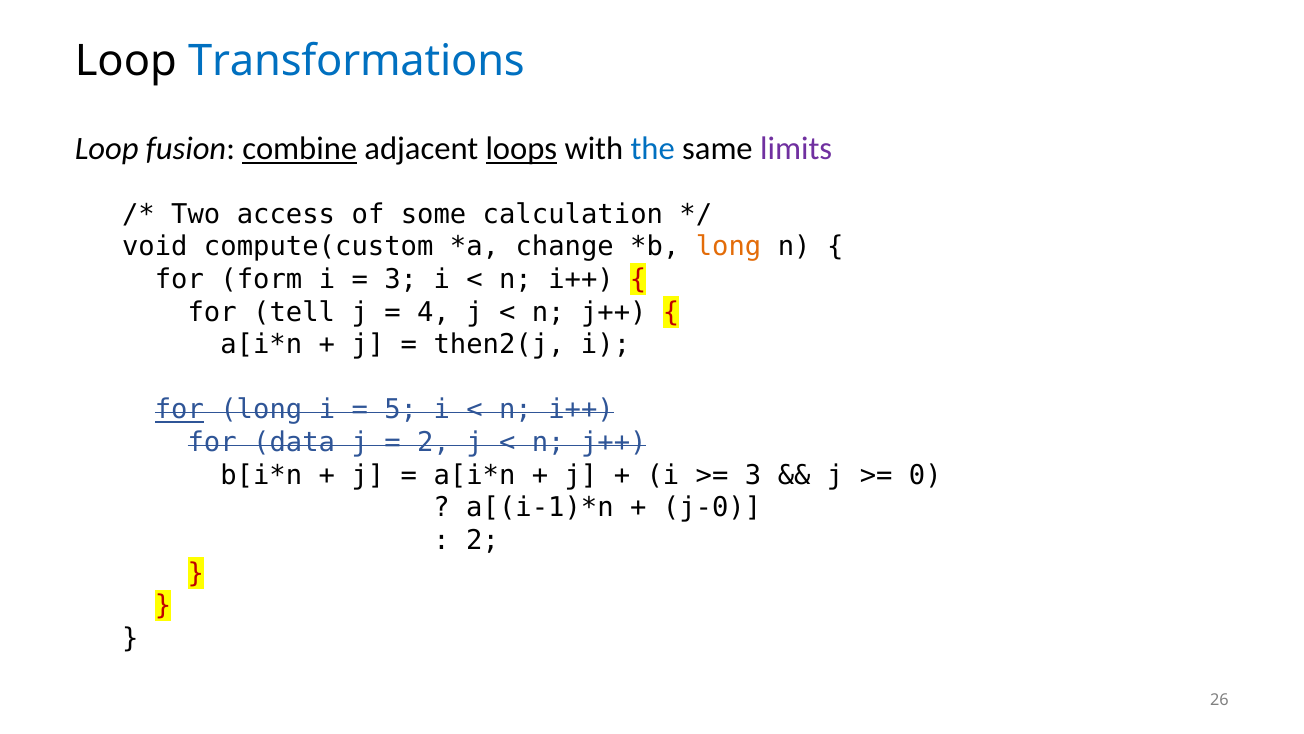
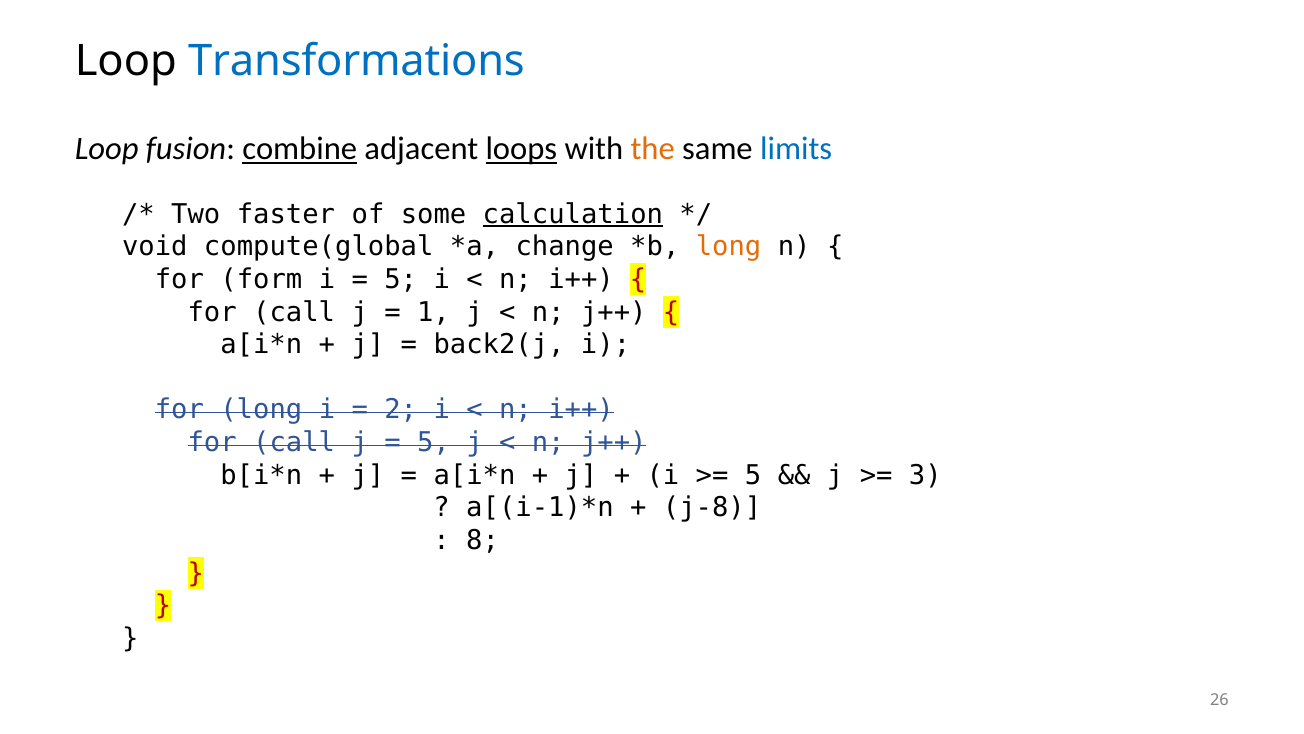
the colour: blue -> orange (653, 149)
limits colour: purple -> blue (796, 149)
access: access -> faster (286, 214)
calculation underline: none -> present (573, 214)
compute(custom: compute(custom -> compute(global (319, 247)
3: 3 -> 5 (401, 279)
tell: tell -> call (294, 312)
4: 4 -> 1 (433, 312)
then2(j: then2(j -> back2(j (499, 344)
for underline: present -> none (179, 410)
5: 5 -> 2 (401, 410)
data: data -> call (294, 442)
2: 2 -> 5 (433, 442)
3: 3 -> 5 (753, 475)
0: 0 -> 3 (925, 475)
j-0: j-0 -> j-8 (712, 508)
2: 2 -> 8 (483, 540)
